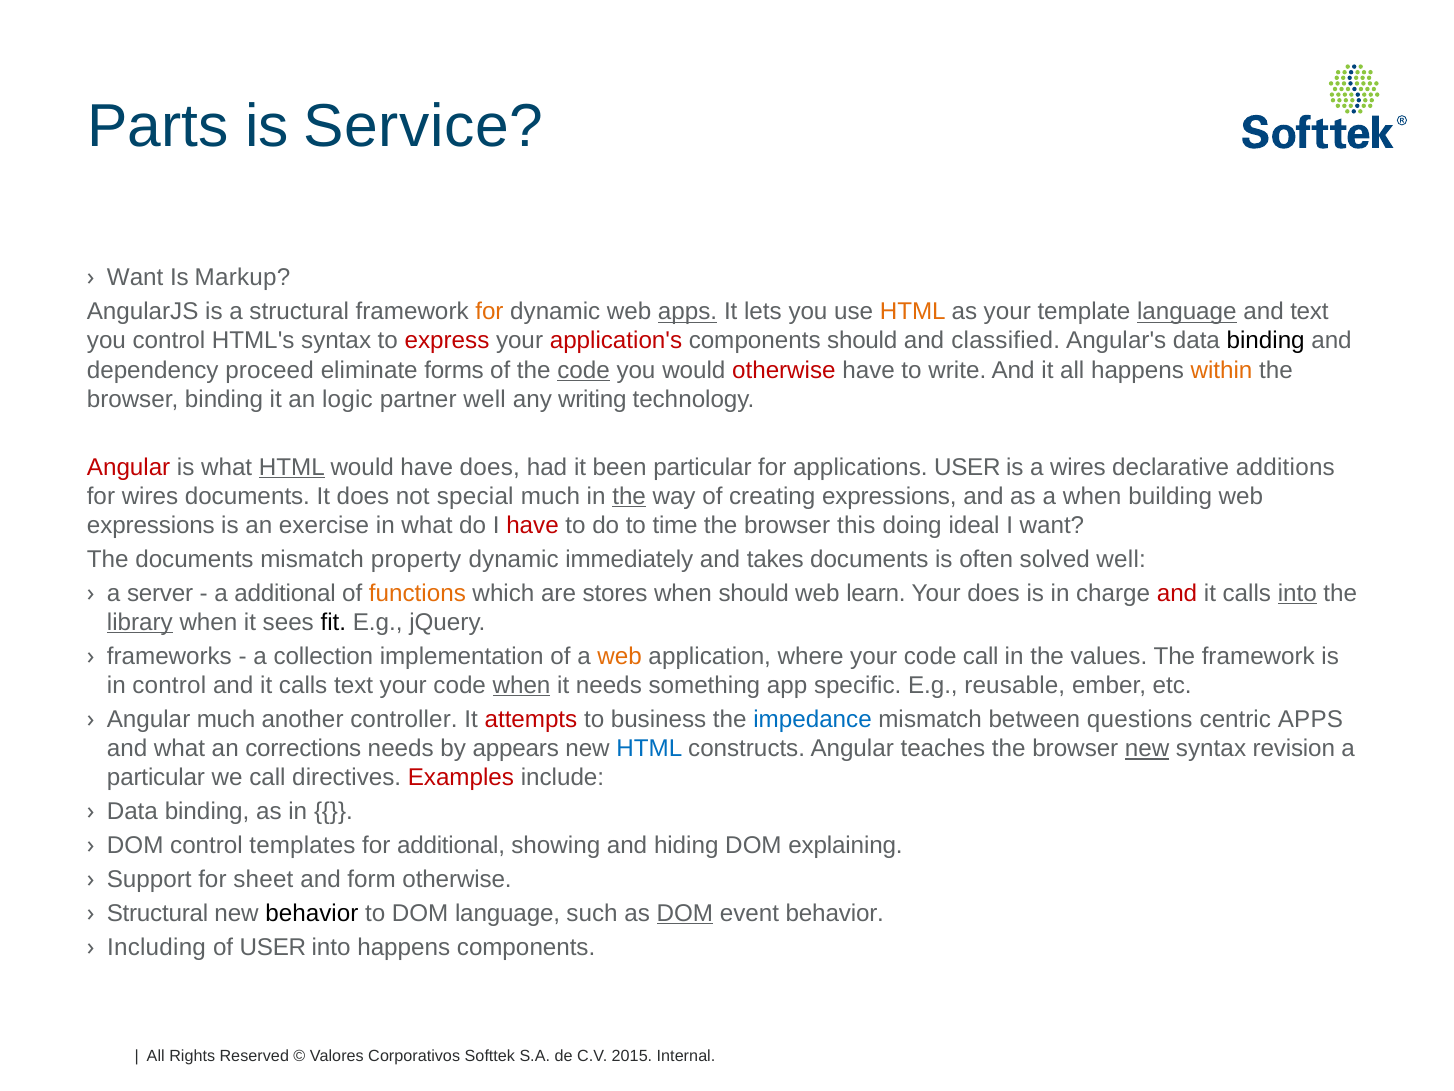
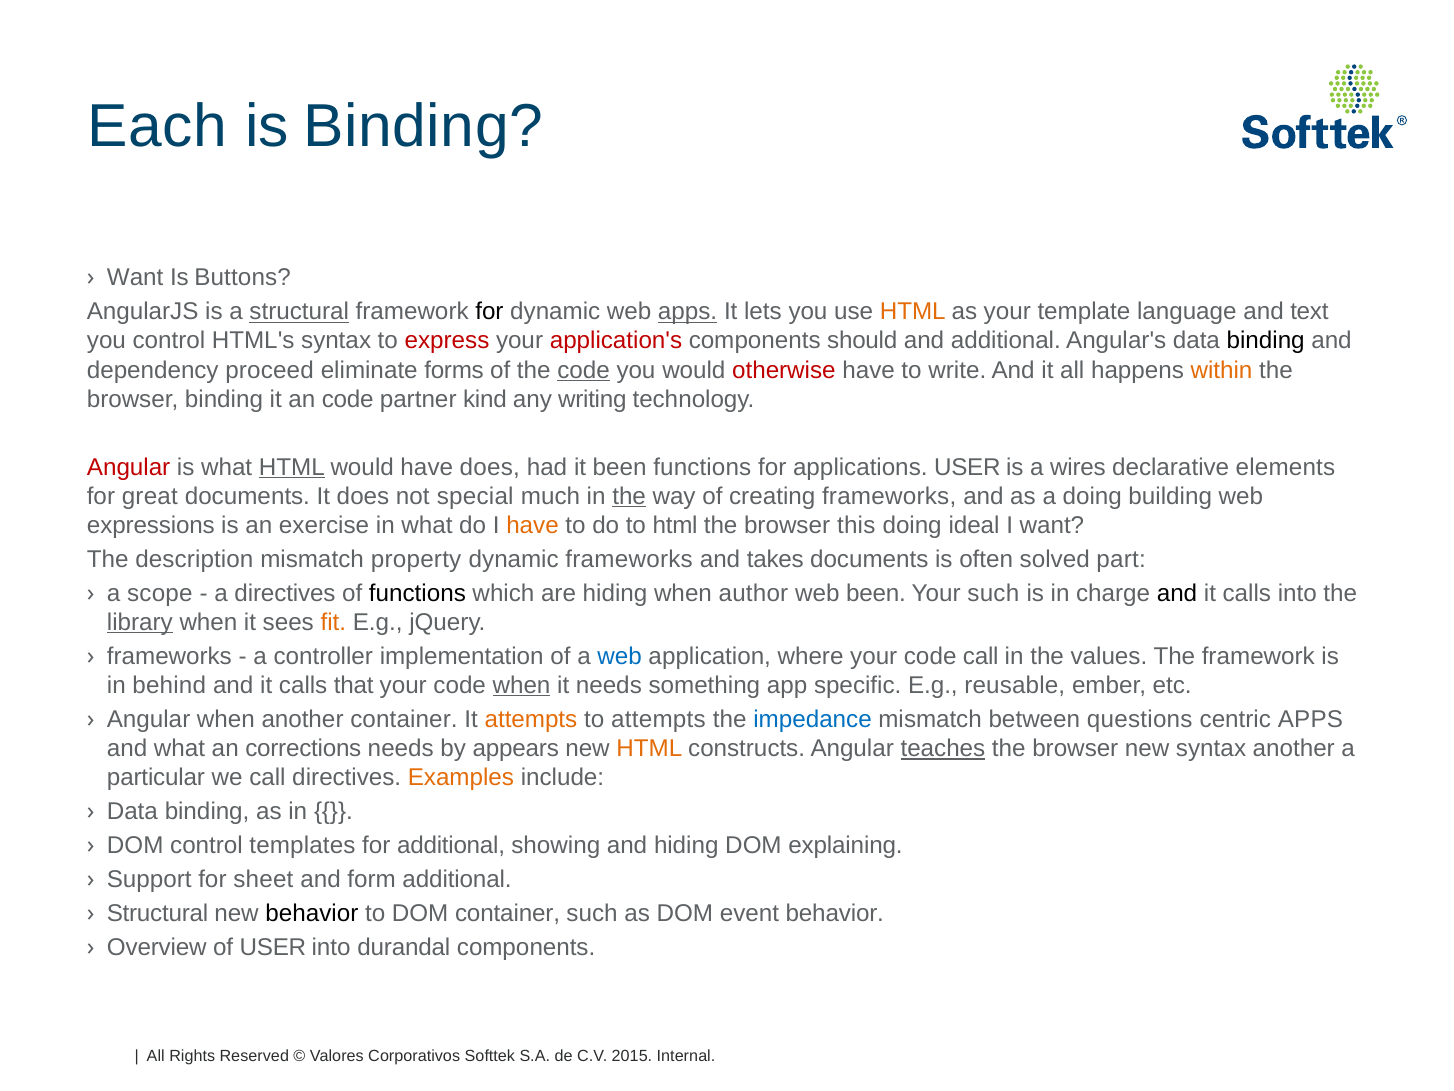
Parts: Parts -> Each (158, 126)
is Service: Service -> Binding (423, 126)
Markup: Markup -> Buttons (243, 278)
structural underline: none -> present (299, 312)
for colour: orange -> black (489, 312)
language underline: present -> none (1187, 312)
and classified: classified -> additional (1006, 341)
an logic: logic -> code (348, 399)
partner well: well -> kind (485, 399)
been particular: particular -> functions (702, 467)
additions: additions -> elements (1285, 467)
for wires: wires -> great (150, 496)
creating expressions: expressions -> frameworks (889, 496)
a when: when -> doing (1092, 496)
have colour: red -> orange (533, 525)
to time: time -> html (675, 525)
The documents: documents -> description (194, 559)
dynamic immediately: immediately -> frameworks (629, 559)
solved well: well -> part (1121, 559)
server: server -> scope (160, 593)
a additional: additional -> directives (285, 593)
functions colour: orange -> black (417, 593)
are stores: stores -> hiding (615, 593)
when should: should -> author (753, 593)
web learn: learn -> been (876, 593)
Your does: does -> such (993, 593)
and colour: red -> black (1177, 593)
into underline: present -> none (1297, 593)
fit colour: black -> orange (333, 622)
collection: collection -> controller (323, 656)
web colour: orange -> blue (620, 656)
in control: control -> behind (169, 685)
calls text: text -> that (354, 685)
Angular much: much -> when (226, 719)
another controller: controller -> container (404, 719)
attempts colour: red -> orange (531, 719)
to business: business -> attempts (658, 719)
HTML colour: blue -> orange (649, 748)
teaches underline: none -> present (943, 748)
new underline: present -> none (1147, 748)
syntax revision: revision -> another (1294, 748)
Examples colour: red -> orange (461, 777)
form otherwise: otherwise -> additional (457, 879)
DOM language: language -> container (508, 913)
DOM underline: present -> none (685, 913)
Including: Including -> Overview (157, 947)
into happens: happens -> durandal (404, 947)
